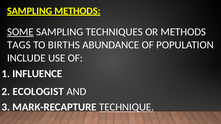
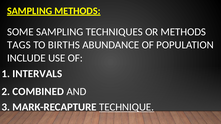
SOME underline: present -> none (20, 32)
INFLUENCE: INFLUENCE -> INTERVALS (37, 74)
ECOLOGIST: ECOLOGIST -> COMBINED (38, 92)
